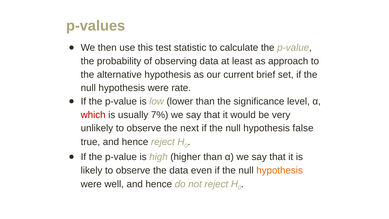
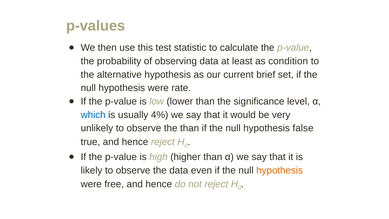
approach: approach -> condition (288, 61)
which colour: red -> blue (93, 115)
7%: 7% -> 4% (160, 115)
the next: next -> than (190, 128)
well: well -> free (114, 184)
